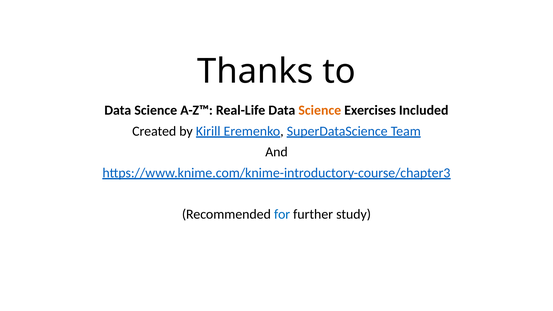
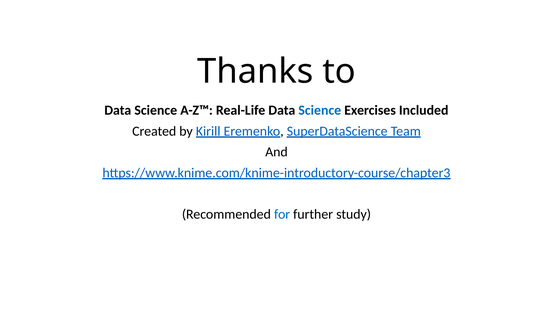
Science colour: orange -> blue (320, 110)
